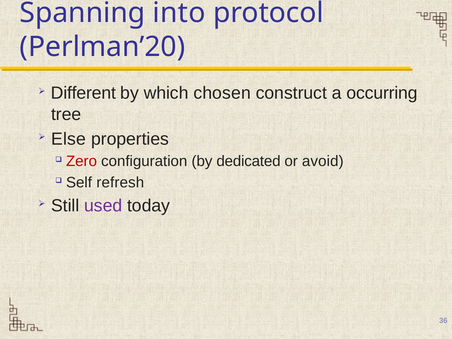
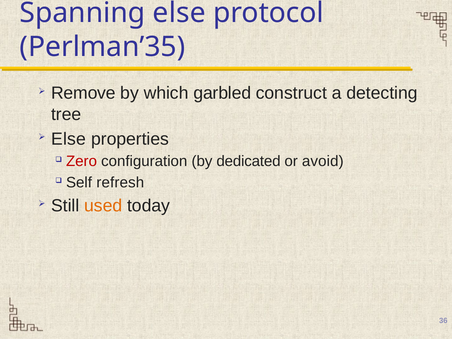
Spanning into: into -> else (179, 13)
Perlman’20: Perlman’20 -> Perlman’35 (102, 47)
Different: Different -> Remove (83, 93)
chosen: chosen -> garbled (222, 93)
occurring: occurring -> detecting (382, 93)
used colour: purple -> orange (103, 206)
